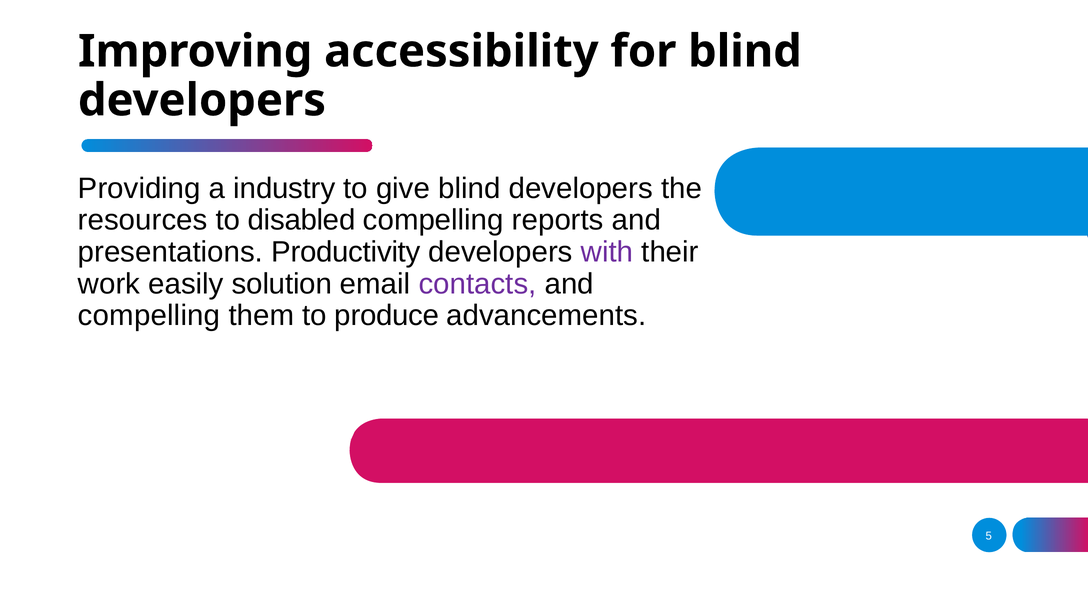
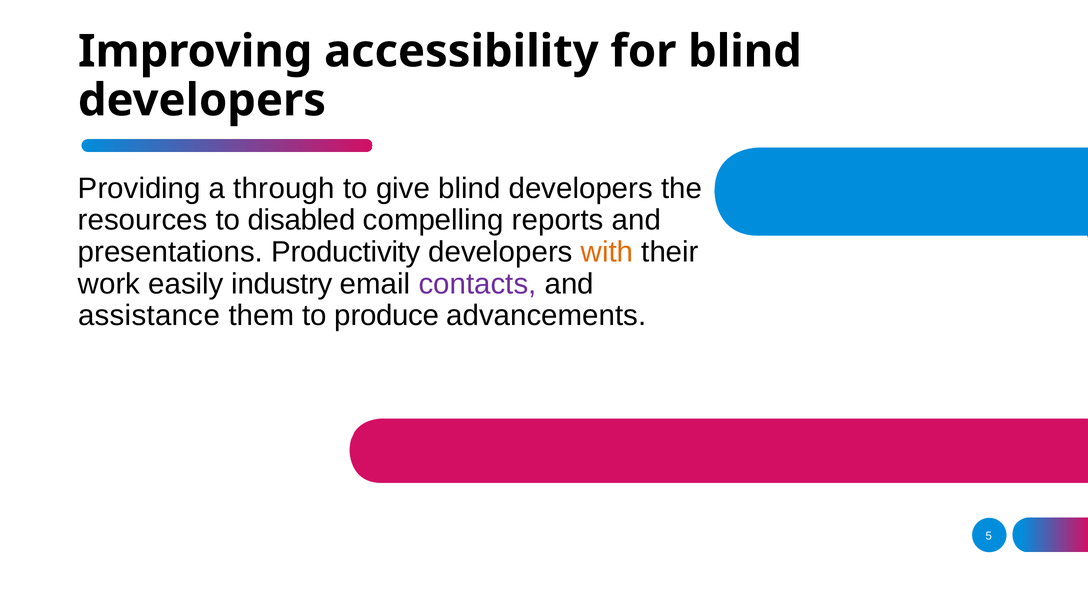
industry: industry -> through (284, 188)
with colour: purple -> orange (607, 252)
solution: solution -> industry (282, 284)
compelling: compelling -> assistance (149, 316)
